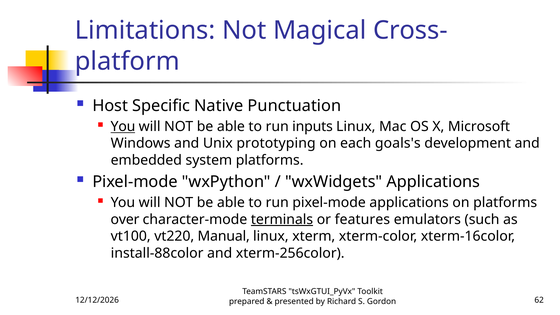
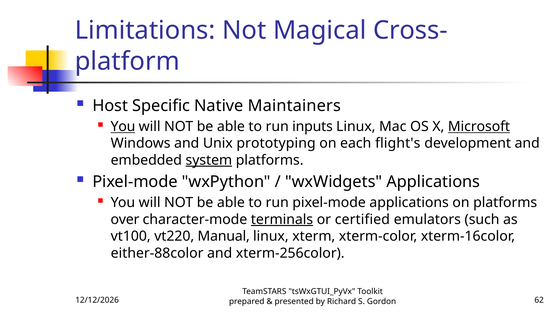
Punctuation: Punctuation -> Maintainers (294, 106)
Microsoft underline: none -> present (479, 127)
goals's: goals's -> flight's (398, 143)
system underline: none -> present (209, 160)
features: features -> certified (362, 219)
install-88color: install-88color -> either-88color (157, 253)
